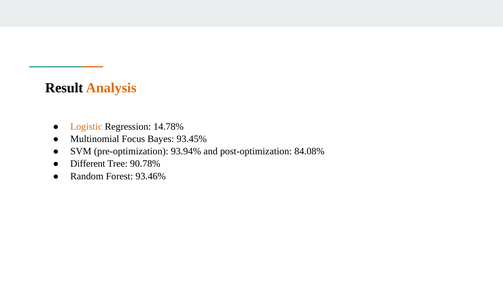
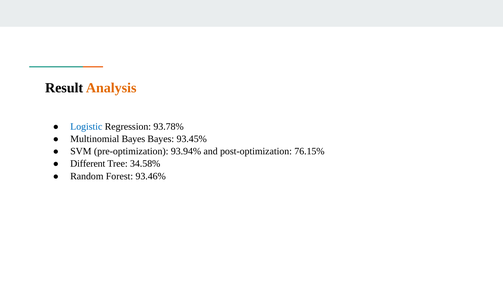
Logistic colour: orange -> blue (86, 126)
14.78%: 14.78% -> 93.78% (169, 126)
Multinomial Focus: Focus -> Bayes (133, 139)
84.08%: 84.08% -> 76.15% (309, 151)
90.78%: 90.78% -> 34.58% (145, 164)
